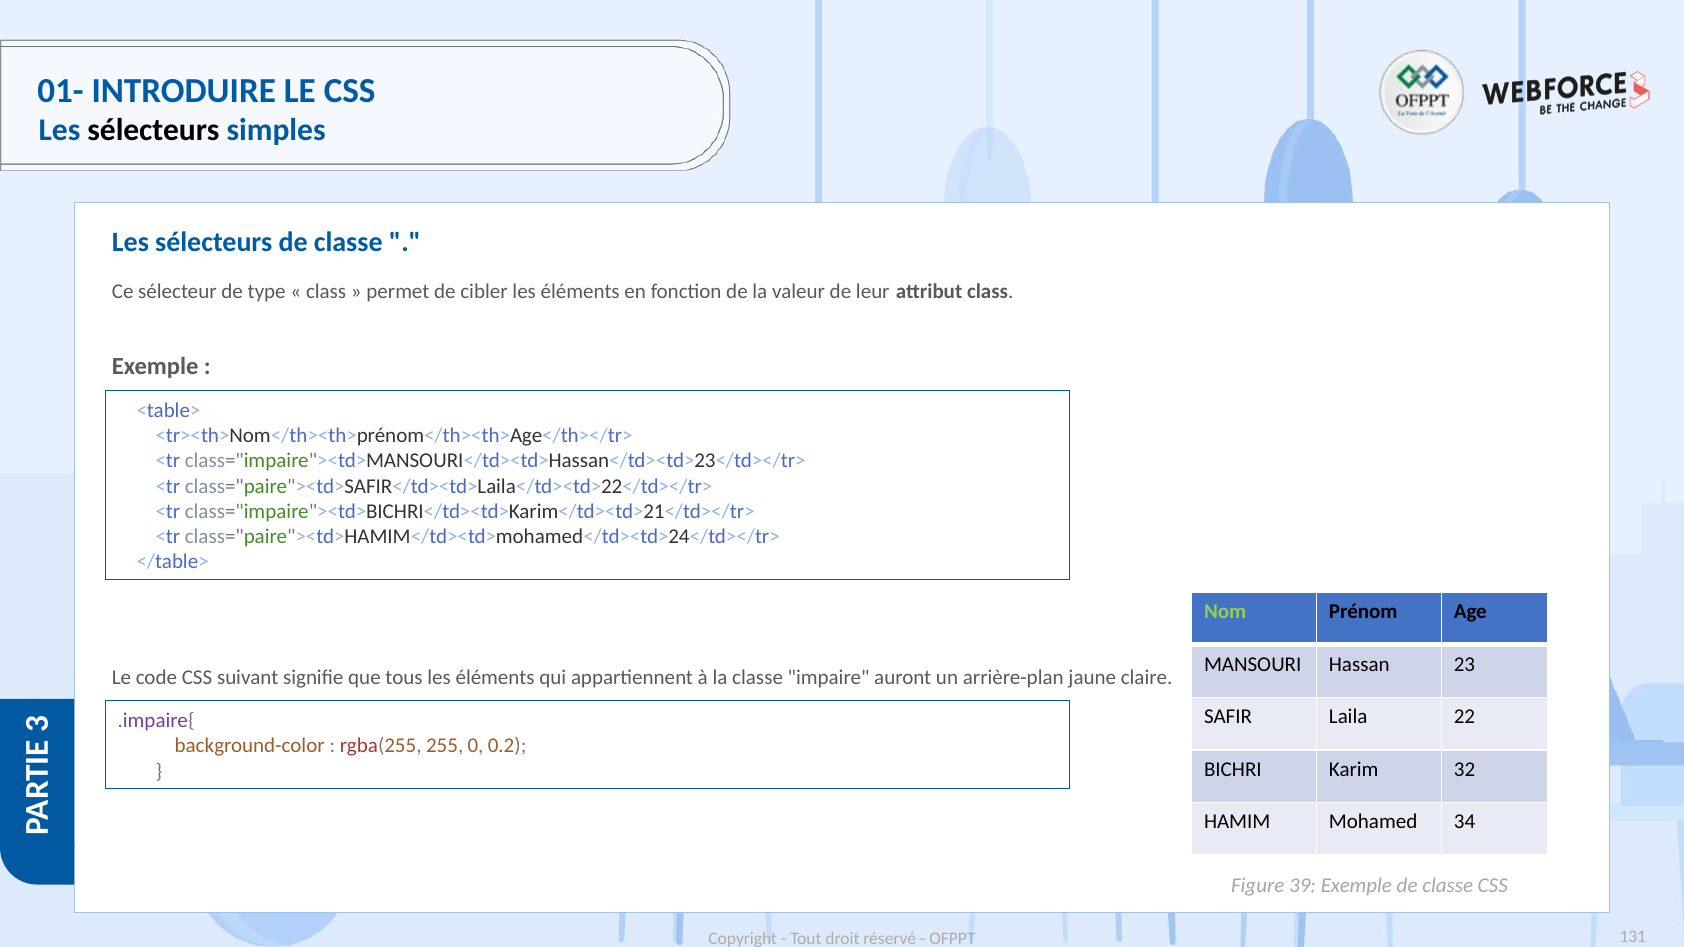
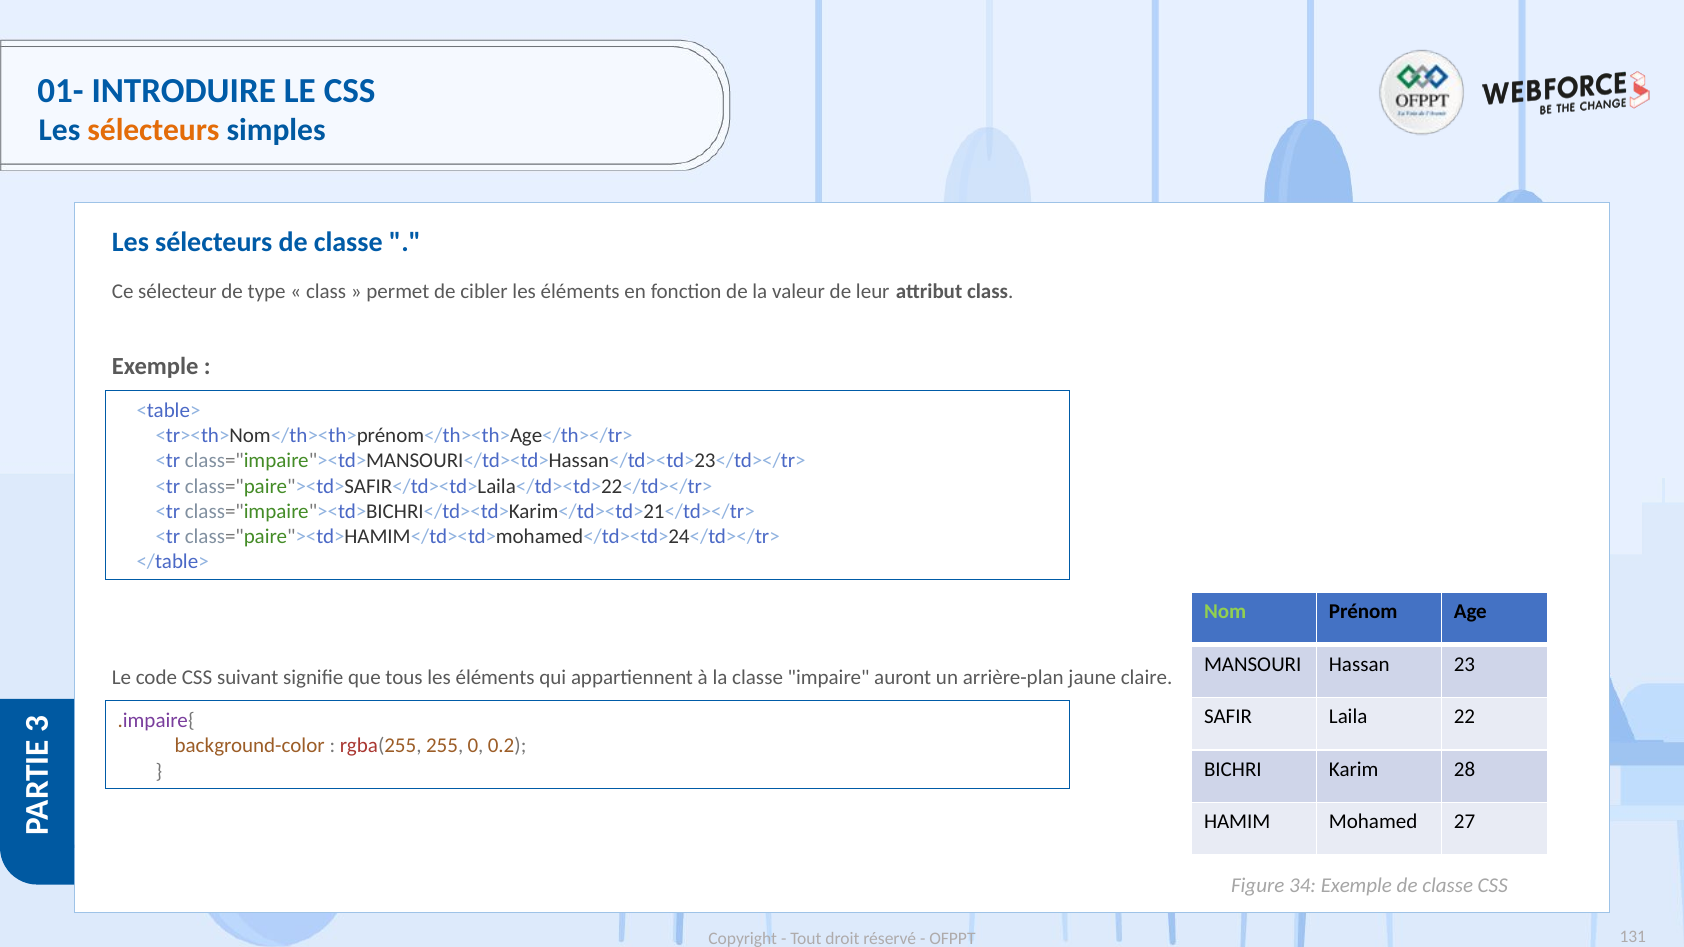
sélecteurs colour: black -> orange (154, 131)
32: 32 -> 28 (1465, 769)
34: 34 -> 27 (1465, 822)
39: 39 -> 34 (1303, 886)
